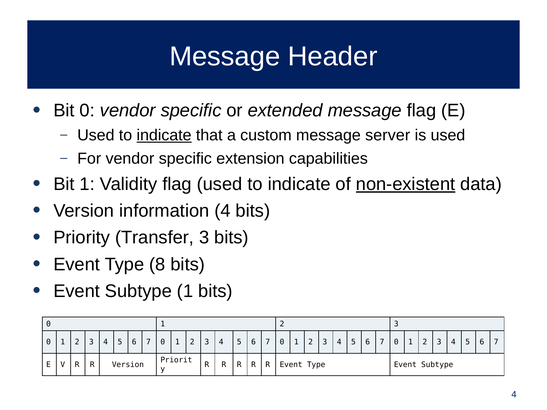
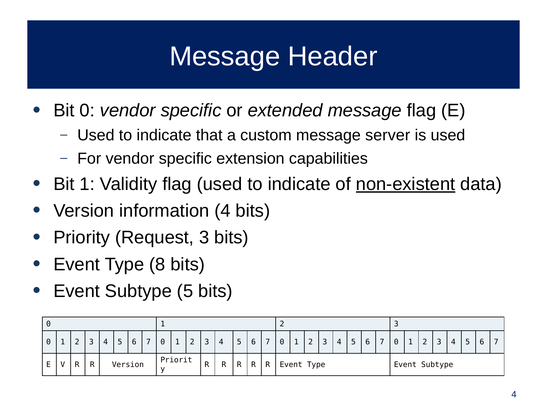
indicate underline: present -> none (164, 135)
Transfer: Transfer -> Request (155, 238)
Subtype 1: 1 -> 5 (185, 291)
